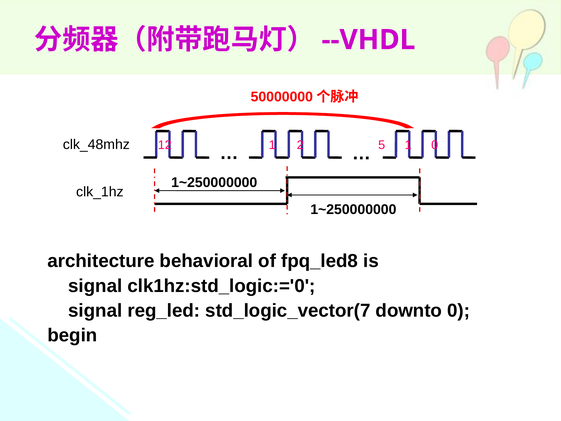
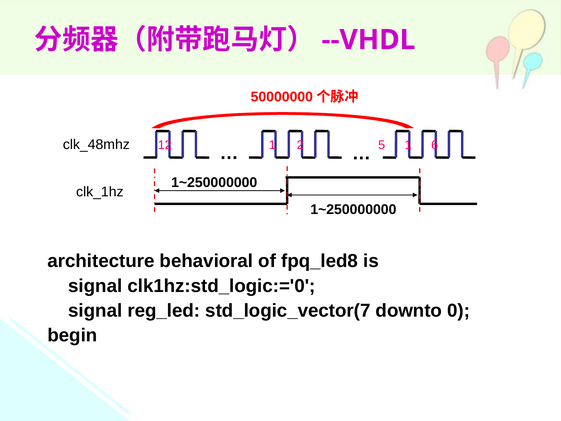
1 0: 0 -> 6 (435, 145)
